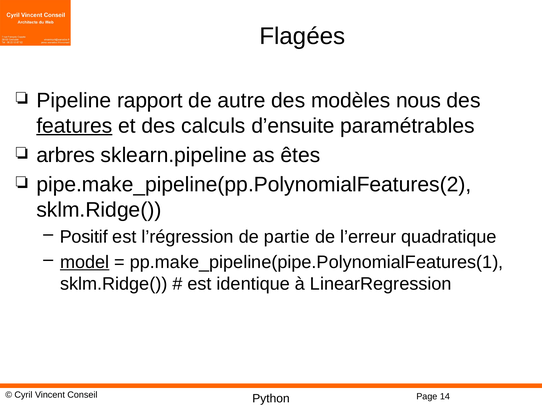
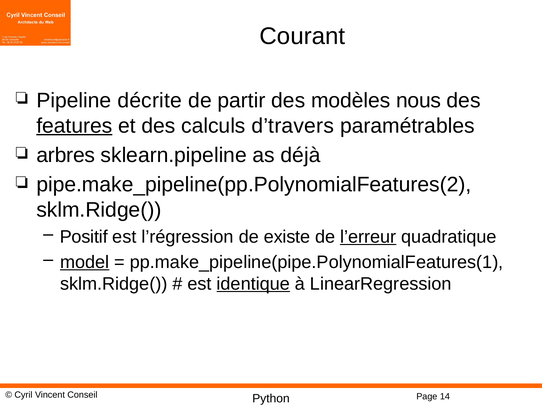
Flagées: Flagées -> Courant (302, 36)
rapport: rapport -> décrite (150, 101)
autre: autre -> partir (241, 101)
d’ensuite: d’ensuite -> d’travers (293, 126)
êtes: êtes -> déjà (300, 155)
partie: partie -> existe (287, 237)
l’erreur underline: none -> present (368, 237)
identique underline: none -> present (253, 284)
